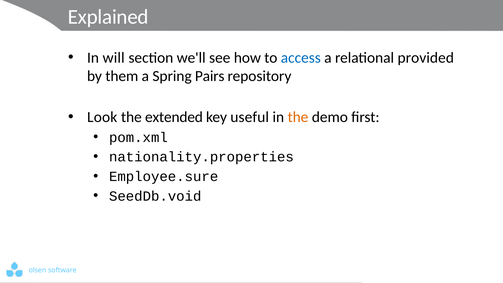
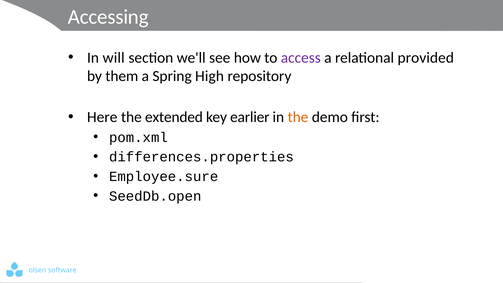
Explained: Explained -> Accessing (108, 17)
access colour: blue -> purple (301, 58)
Pairs: Pairs -> High (210, 76)
Look: Look -> Here (102, 117)
useful: useful -> earlier (250, 117)
nationality.properties: nationality.properties -> differences.properties (201, 157)
SeedDb.void: SeedDb.void -> SeedDb.open (155, 196)
